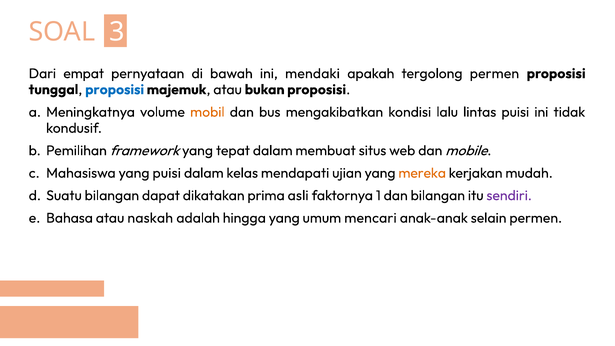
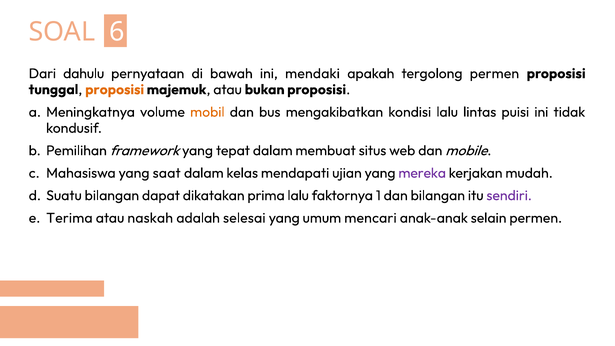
3: 3 -> 6 (117, 32)
empat: empat -> dahulu (84, 74)
proposisi colour: blue -> orange (115, 90)
yang puisi: puisi -> saat (167, 173)
mereka colour: orange -> purple (422, 173)
prima asli: asli -> lalu (298, 195)
Bahasa: Bahasa -> Terima (69, 218)
hingga: hingga -> selesai (244, 218)
